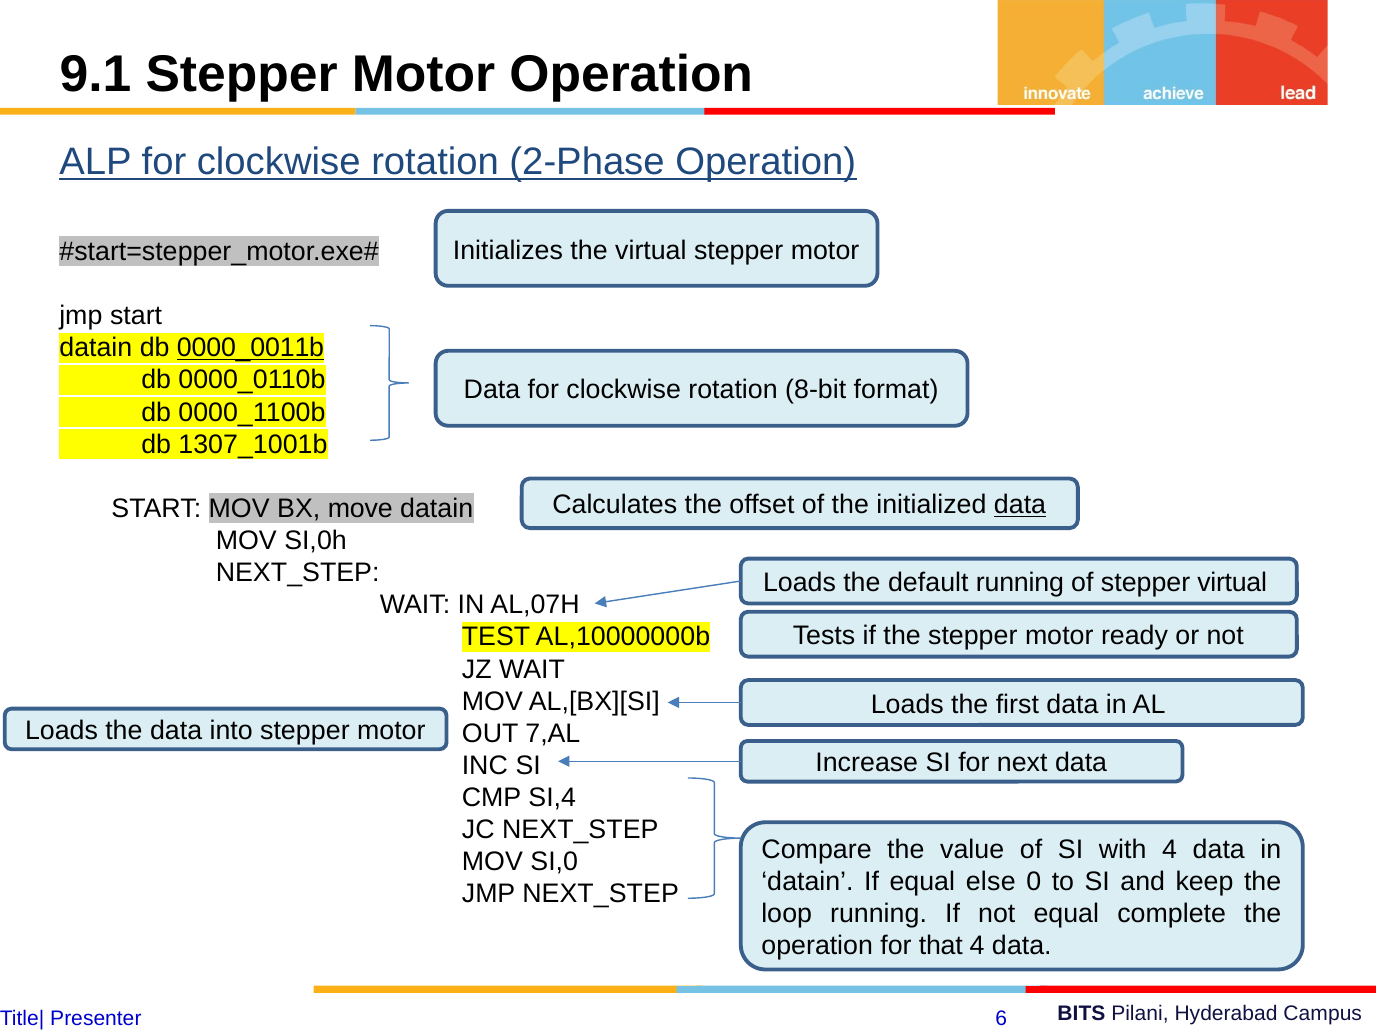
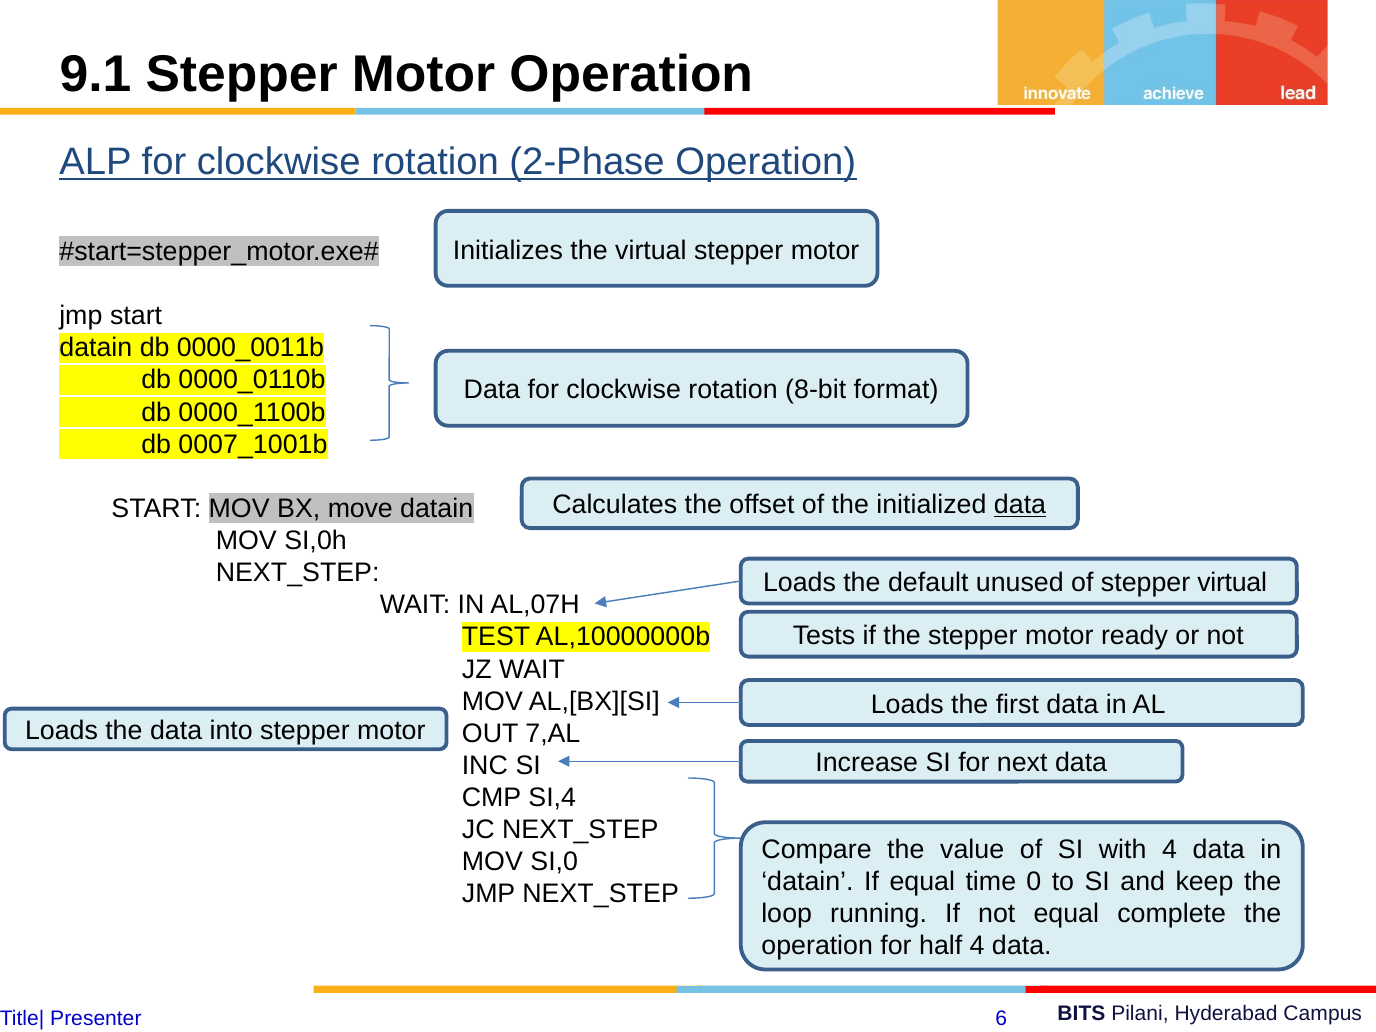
0000_0011b underline: present -> none (251, 348)
1307_1001b: 1307_1001b -> 0007_1001b (253, 444)
default running: running -> unused (1020, 583)
else: else -> time (991, 882)
that: that -> half (941, 946)
